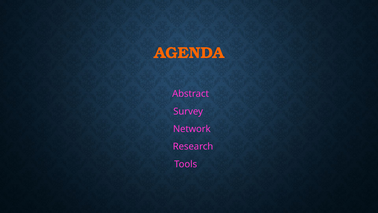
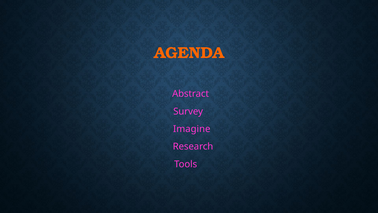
Network: Network -> Imagine (192, 129)
